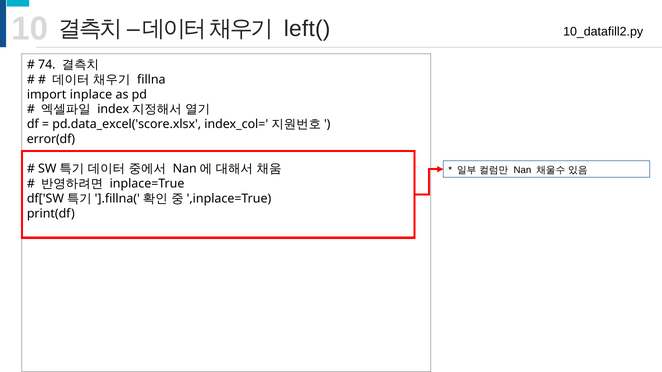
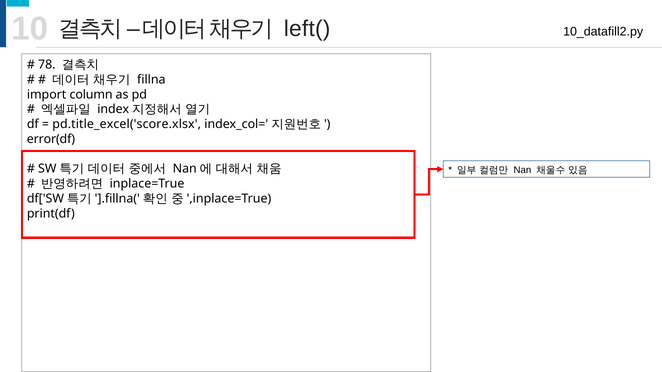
74: 74 -> 78 (47, 65)
inplace: inplace -> column (91, 95)
pd.data_excel('score.xlsx: pd.data_excel('score.xlsx -> pd.title_excel('score.xlsx (127, 124)
